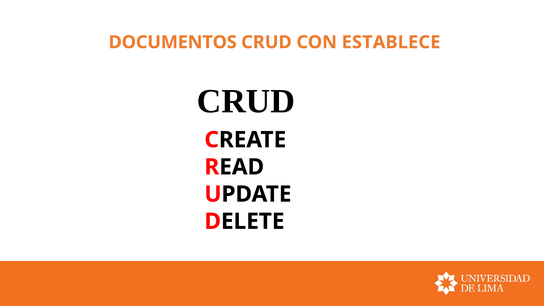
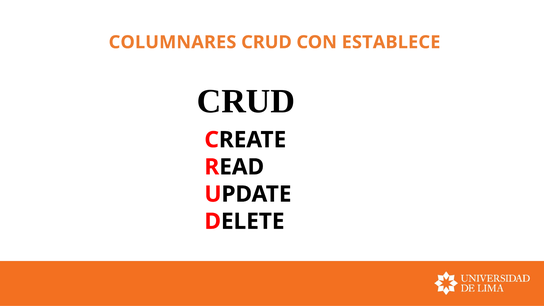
DOCUMENTOS: DOCUMENTOS -> COLUMNARES (173, 42)
